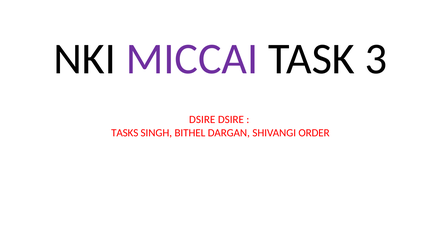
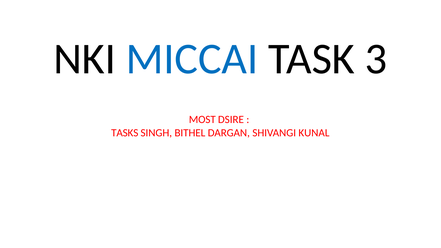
MICCAI colour: purple -> blue (192, 59)
DSIRE: DSIRE -> MOST (202, 120)
ORDER: ORDER -> KUNAL (314, 133)
